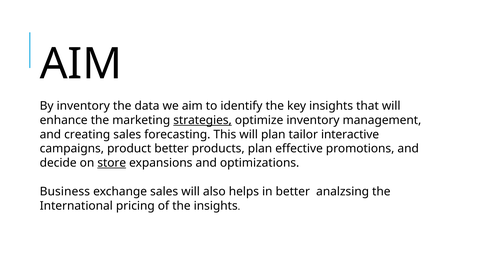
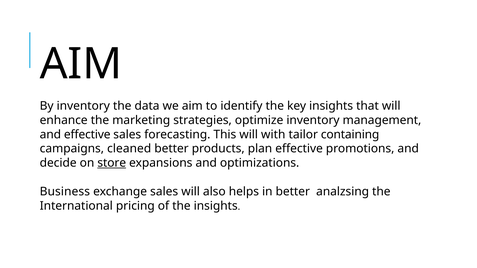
strategies underline: present -> none (203, 120)
and creating: creating -> effective (87, 135)
will plan: plan -> with (273, 135)
interactive: interactive -> containing (350, 135)
product: product -> cleaned (129, 149)
